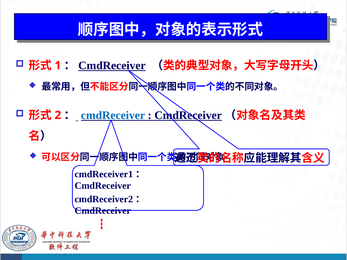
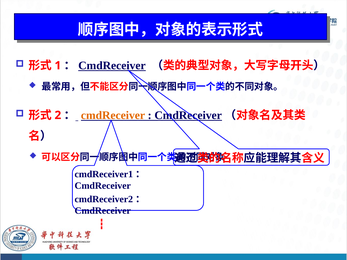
cmdReceiver colour: blue -> orange (113, 115)
